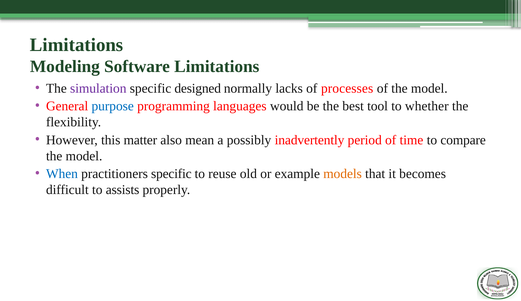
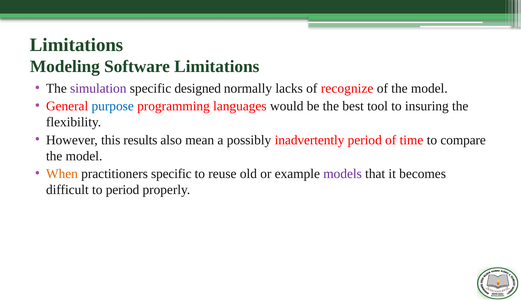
processes: processes -> recognize (347, 88)
whether: whether -> insuring (427, 106)
matter: matter -> results (140, 140)
When colour: blue -> orange (62, 173)
models colour: orange -> purple (343, 173)
to assists: assists -> period (123, 190)
